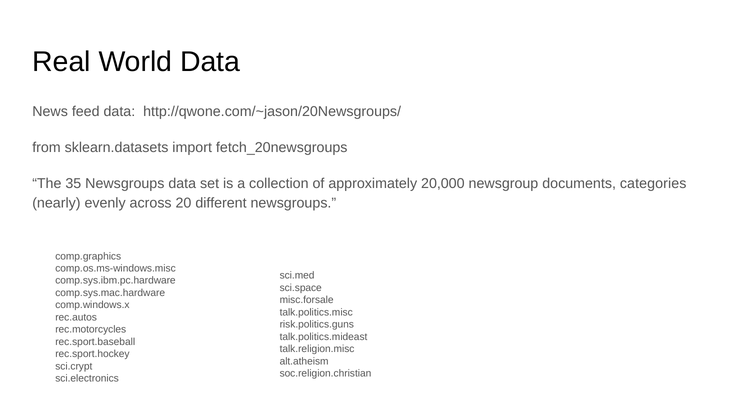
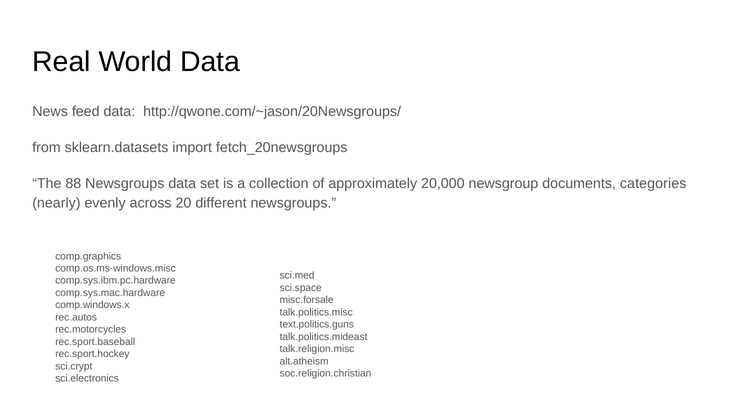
35: 35 -> 88 (73, 183)
risk.politics.guns: risk.politics.guns -> text.politics.guns (317, 324)
